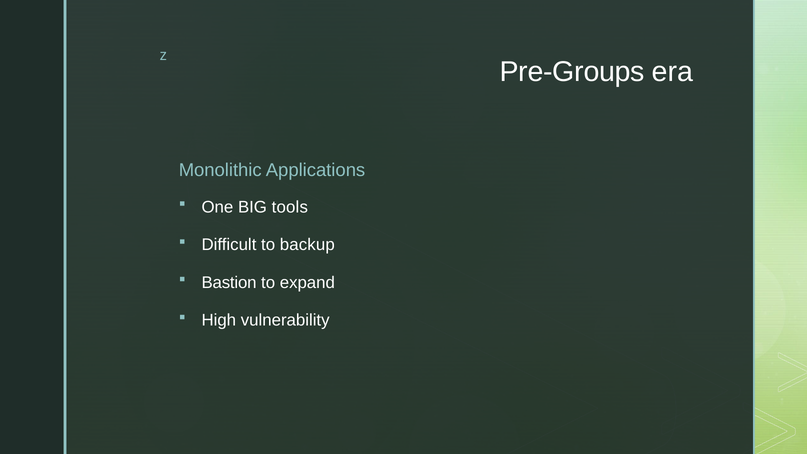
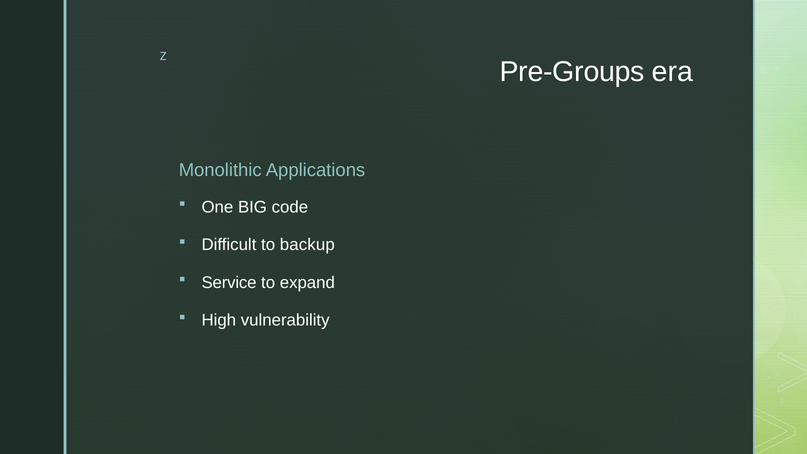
tools: tools -> code (290, 207)
Bastion: Bastion -> Service (229, 282)
